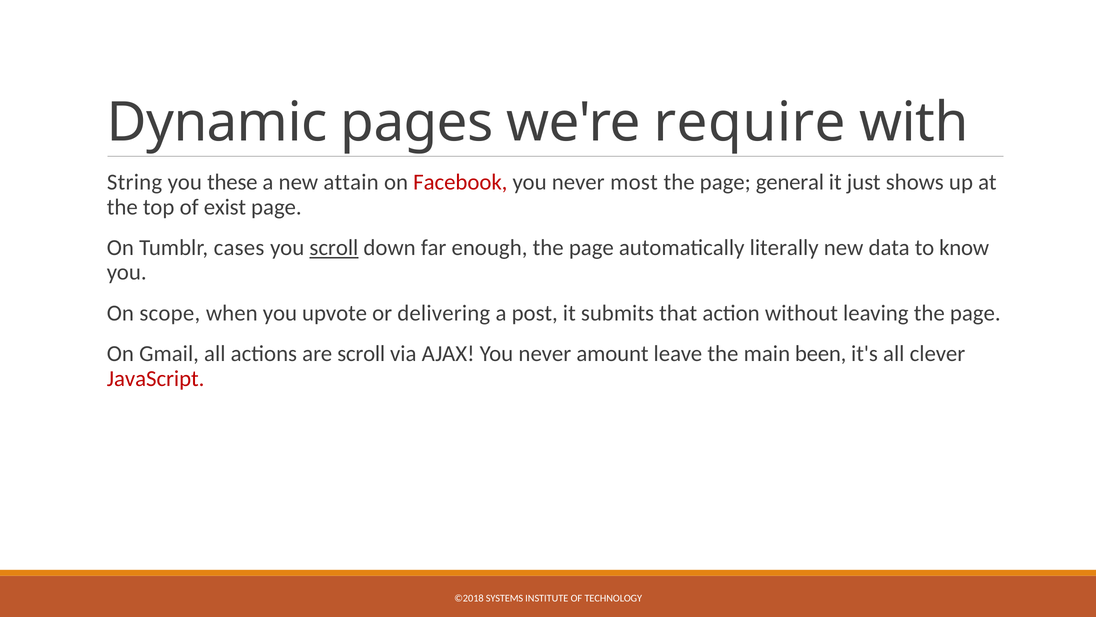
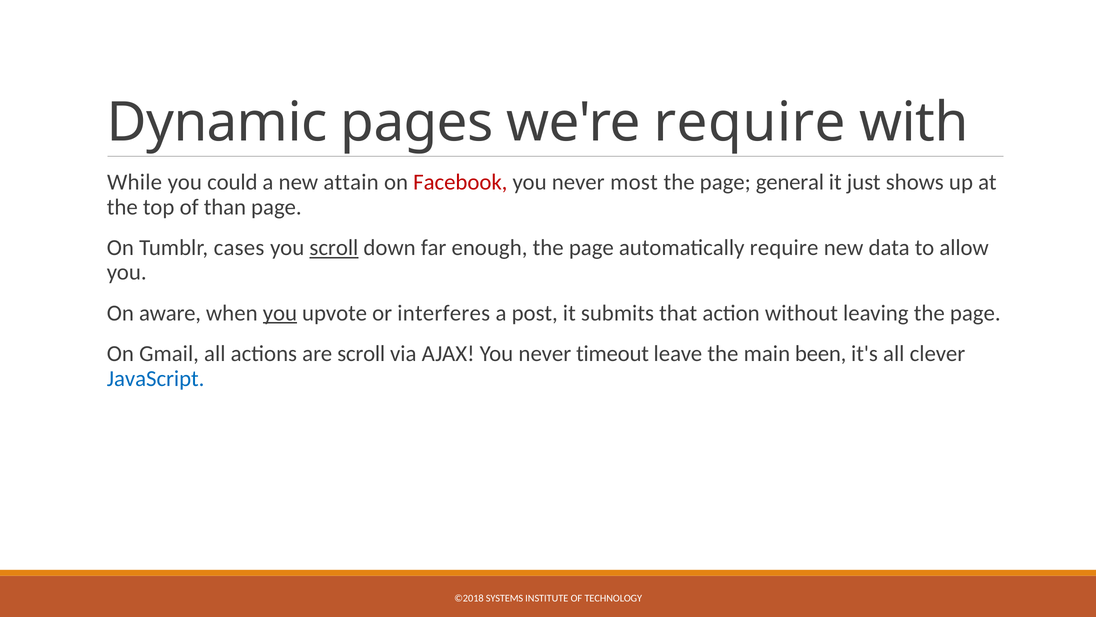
String: String -> While (135, 182)
these: these -> could (232, 182)
exist: exist -> than (225, 207)
automatically literally: literally -> require (784, 248)
know: know -> allow (964, 248)
scope: scope -> aware (170, 313)
you underline: none -> present (280, 313)
delivering: delivering -> interferes (444, 313)
amount: amount -> timeout (613, 353)
JavaScript colour: red -> blue (156, 378)
